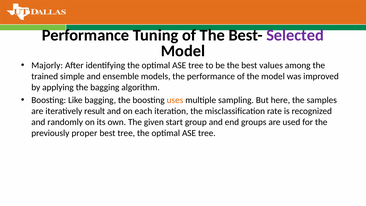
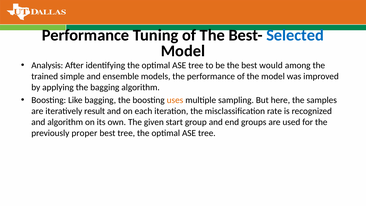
Selected colour: purple -> blue (295, 35)
Majorly: Majorly -> Analysis (47, 65)
values: values -> would (271, 65)
and randomly: randomly -> algorithm (65, 122)
